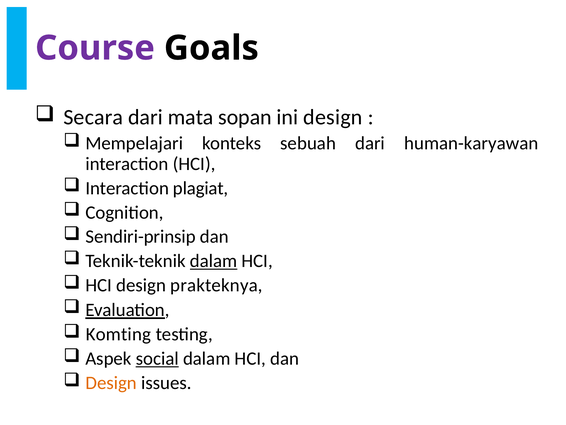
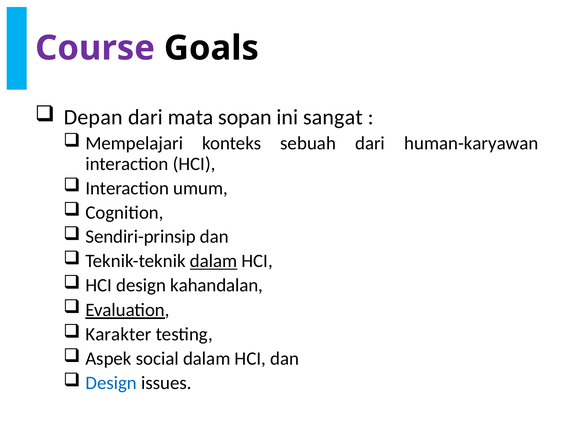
Secara: Secara -> Depan (93, 117)
ini design: design -> sangat (333, 117)
plagiat: plagiat -> umum (200, 188)
prakteknya: prakteknya -> kahandalan (217, 285)
Komting: Komting -> Karakter (118, 334)
social underline: present -> none (157, 358)
Design colour: orange -> blue (111, 383)
